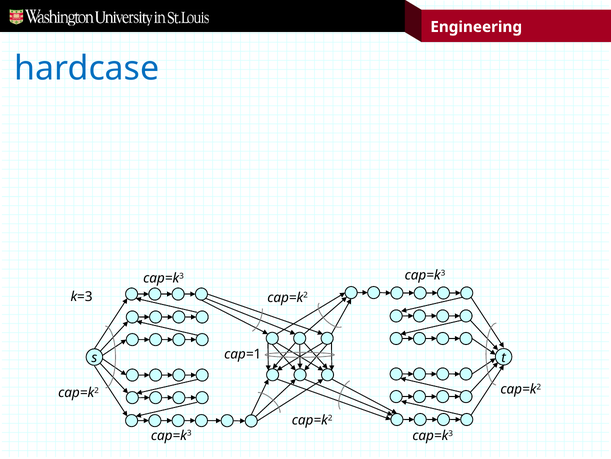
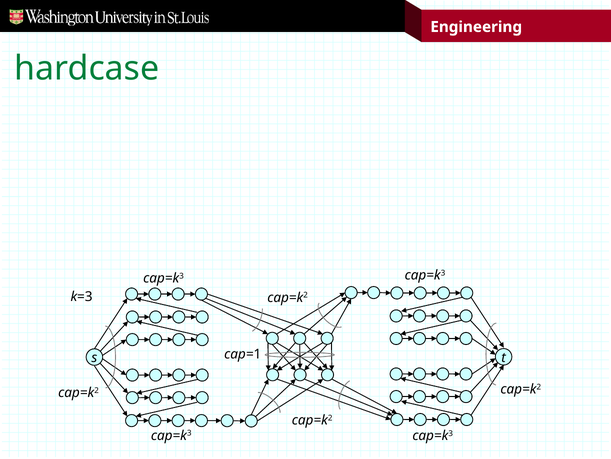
hardcase colour: blue -> green (87, 68)
